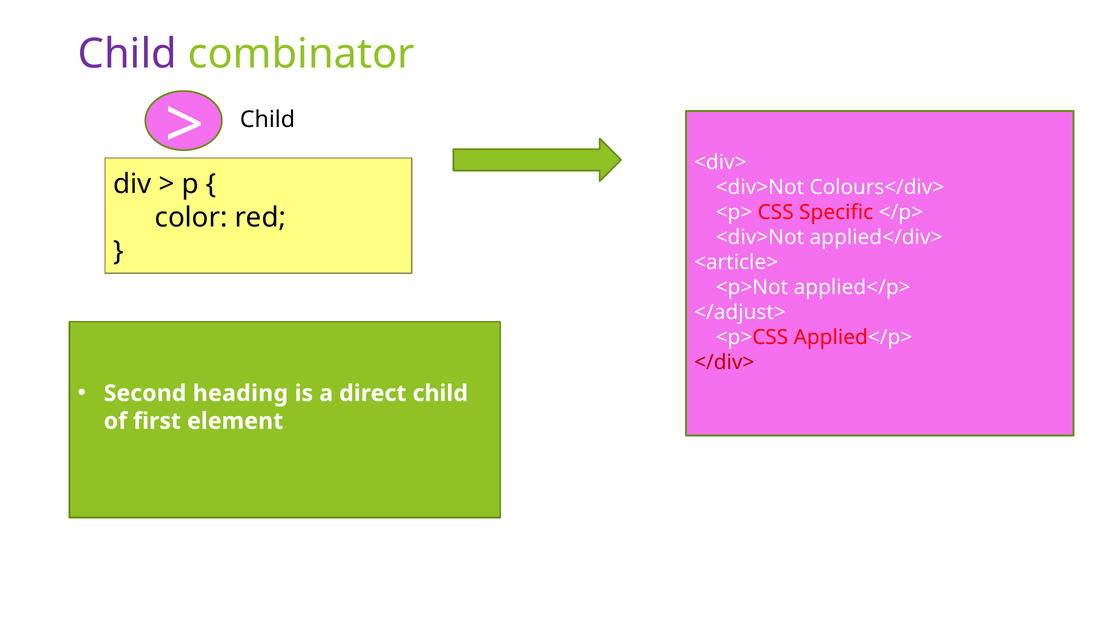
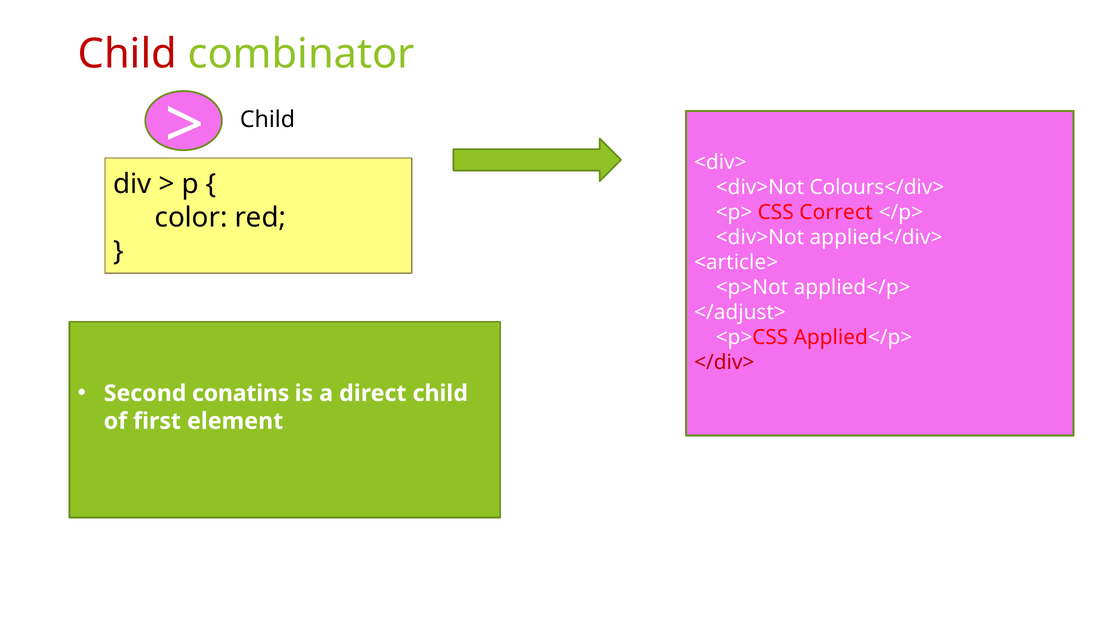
Child colour: purple -> red (127, 54)
Specific: Specific -> Correct (836, 212)
heading: heading -> conatins (241, 393)
